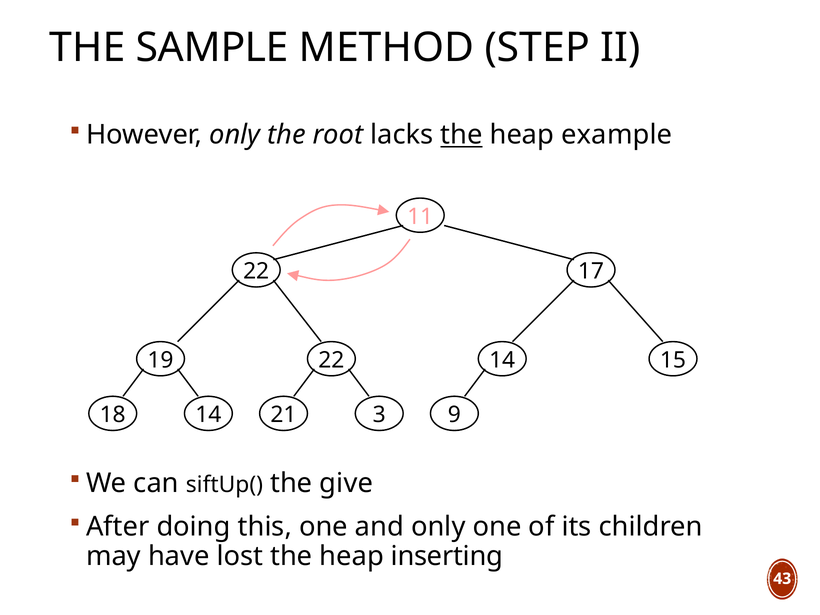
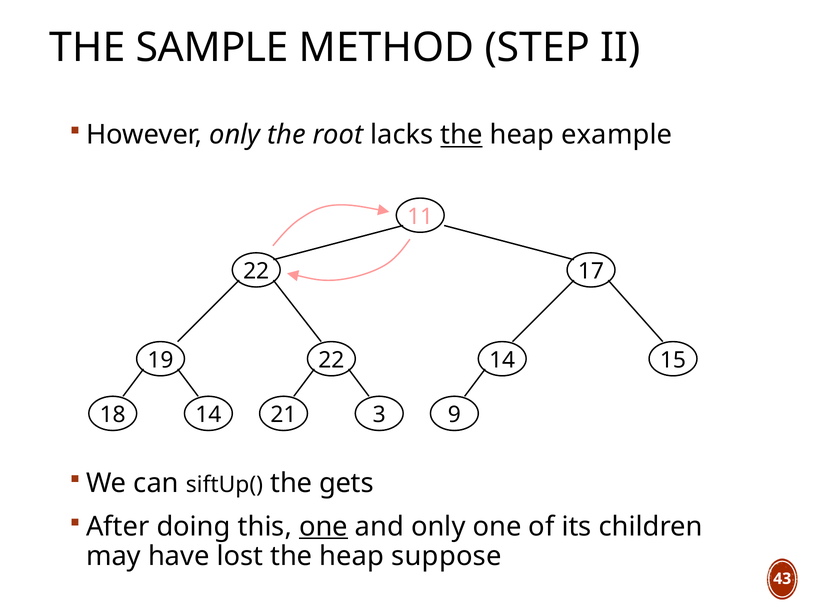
give: give -> gets (346, 483)
one underline: none -> present (323, 527)
inserting: inserting -> suppose (447, 556)
